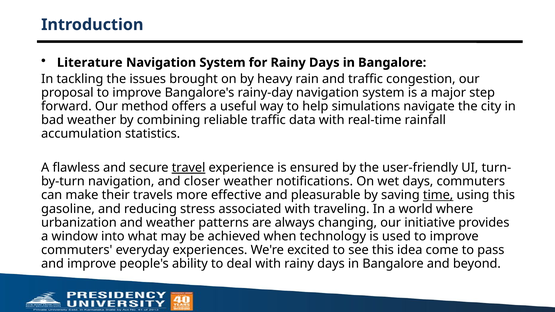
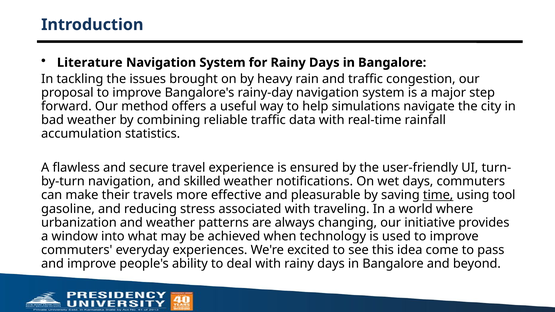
travel underline: present -> none (189, 168)
closer: closer -> skilled (202, 181)
using this: this -> tool (504, 195)
